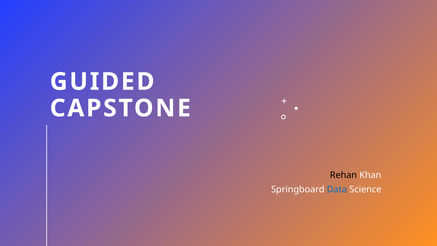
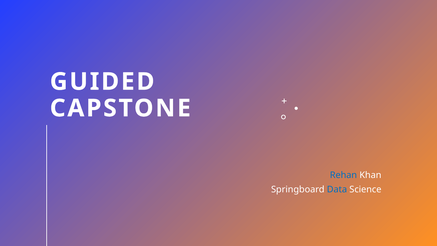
Rehan colour: black -> blue (343, 175)
